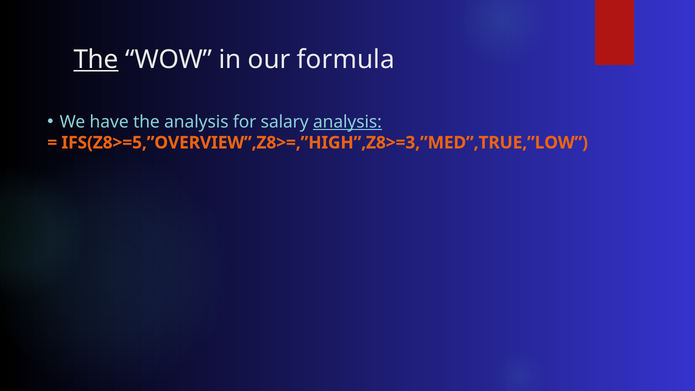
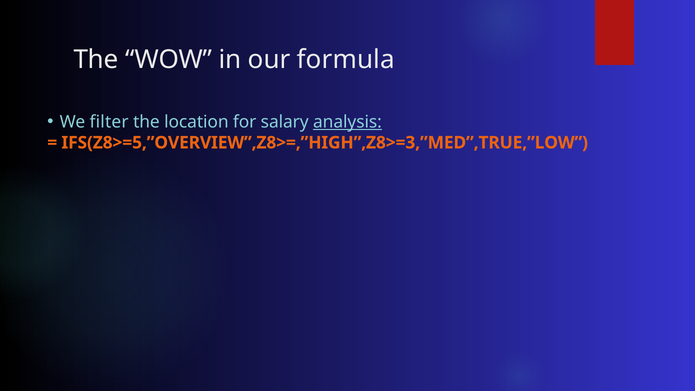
The underline: present -> none (96, 59)
have: have -> filter (109, 122)
the analysis: analysis -> location (196, 122)
